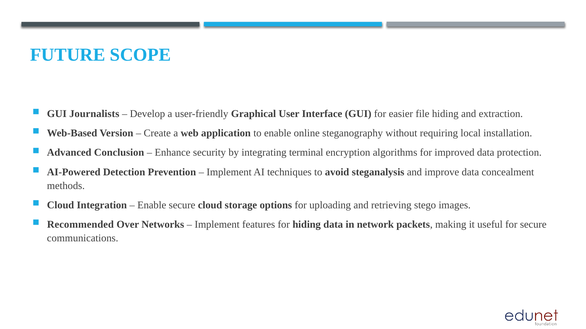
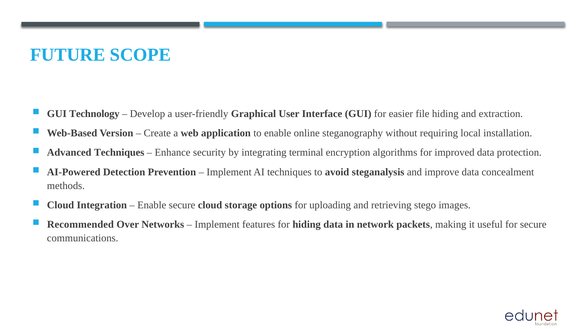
Journalists: Journalists -> Technology (94, 114)
Advanced Conclusion: Conclusion -> Techniques (119, 153)
